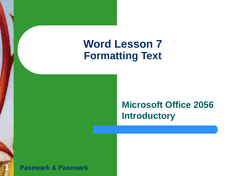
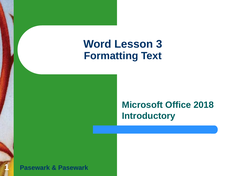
7: 7 -> 3 (159, 44)
2056: 2056 -> 2018 (204, 105)
